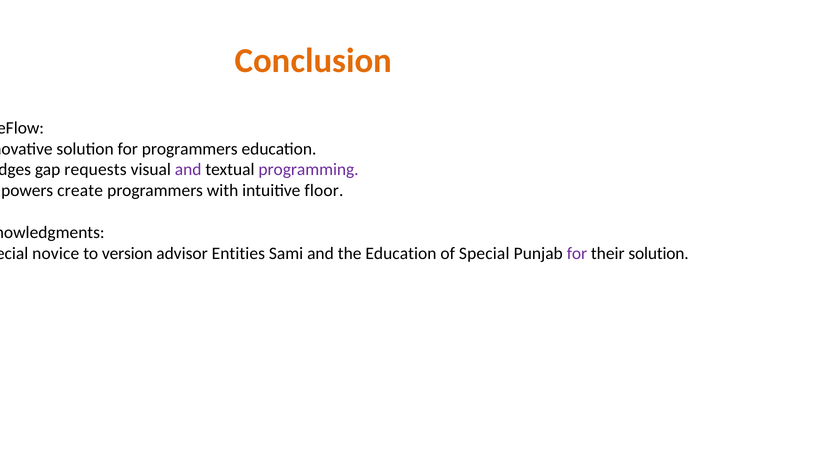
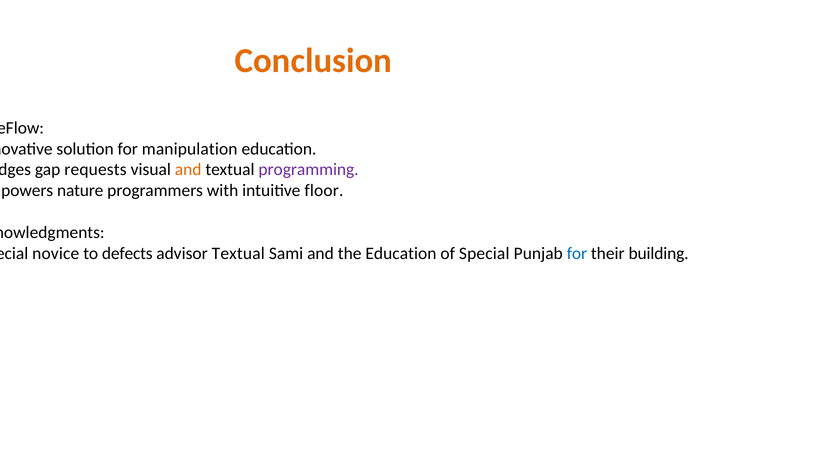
for programmers: programmers -> manipulation (190, 149)
and colour: purple -> orange (188, 169)
create: create -> nature (80, 190)
version: version -> defects (127, 253)
advisor Entities: Entities -> Textual (238, 253)
for colour: purple -> blue (577, 253)
their solution: solution -> building (659, 253)
